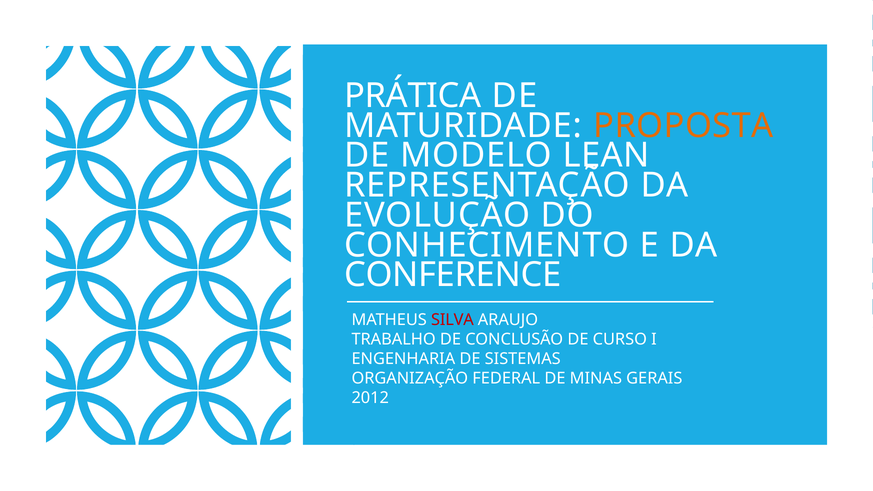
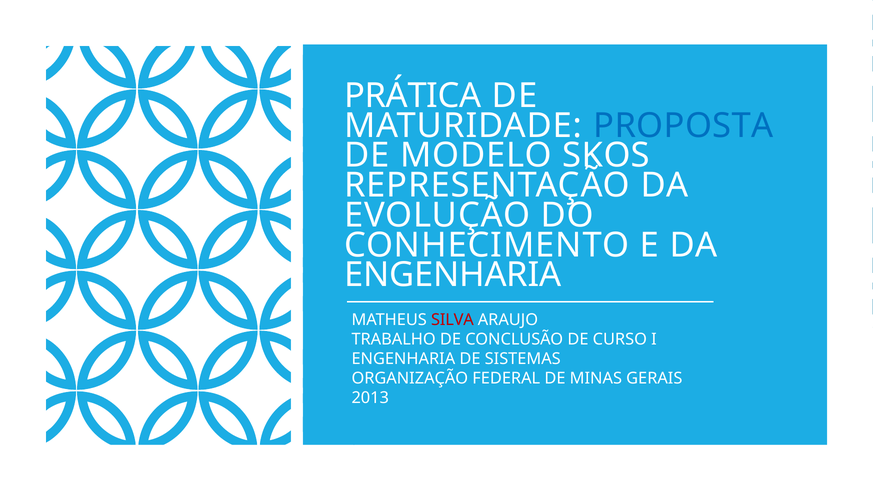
PROPOSTA colour: orange -> blue (683, 126)
LEAN: LEAN -> SKOS (606, 156)
CONFERENCE: CONFERENCE -> ENGENHARIA (453, 275)
2012: 2012 -> 2013 (370, 398)
